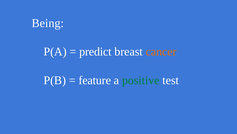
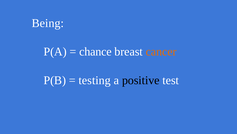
predict: predict -> chance (95, 51)
feature: feature -> testing (95, 80)
positive colour: green -> black (141, 80)
